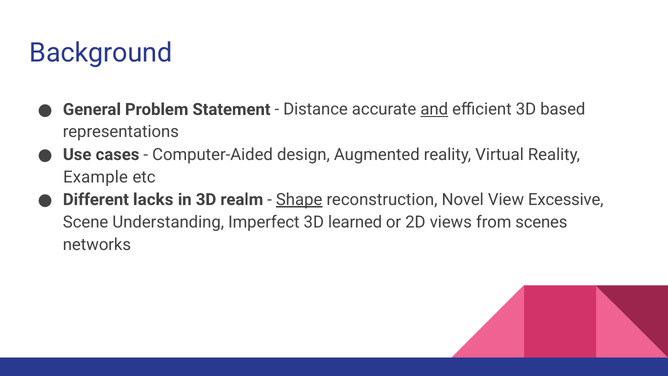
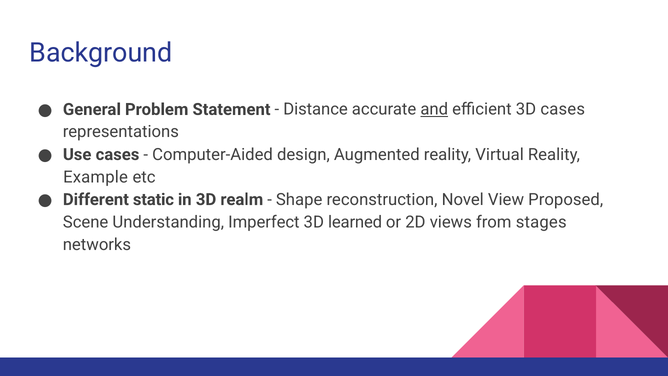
3D based: based -> cases (563, 109)
lacks: lacks -> static (153, 199)
Shape underline: present -> none (299, 199)
Excessive: Excessive -> Proposed (566, 199)
scenes: scenes -> stages (541, 222)
